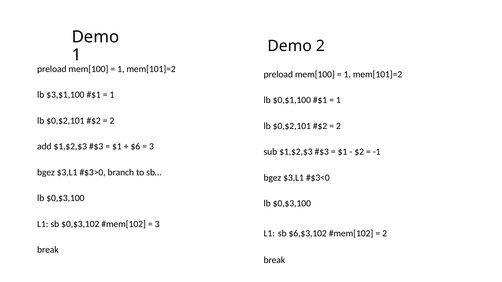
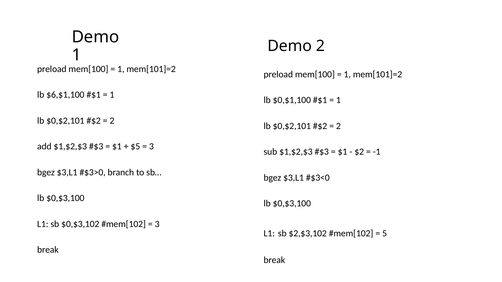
$3,$1,100: $3,$1,100 -> $6,$1,100 (65, 95)
$6: $6 -> $5 (135, 147)
$6,$3,102: $6,$3,102 -> $2,$3,102 (308, 234)
2: 2 -> 5 (385, 234)
